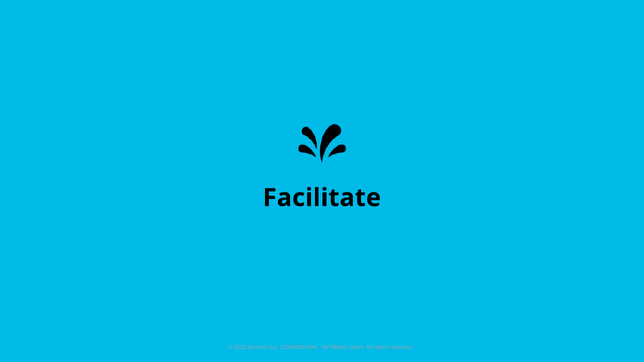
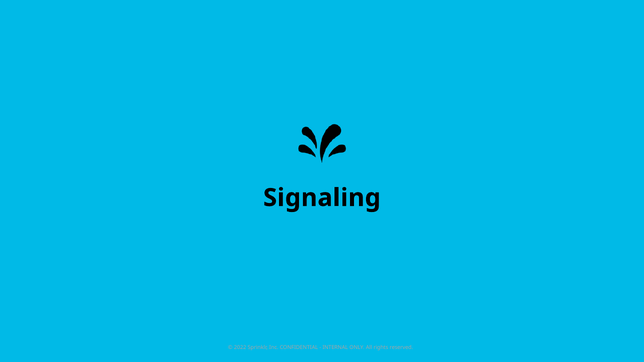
Facilitate: Facilitate -> Signaling (322, 198)
